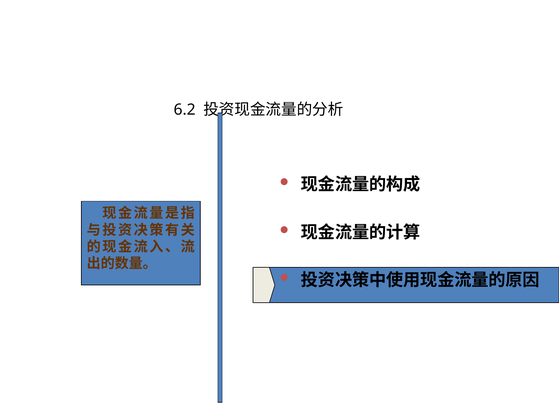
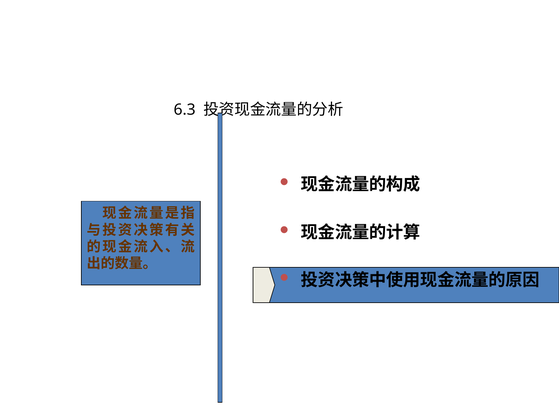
6.2: 6.2 -> 6.3 (185, 110)
